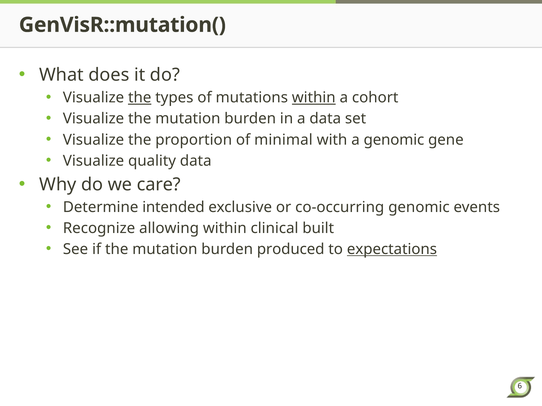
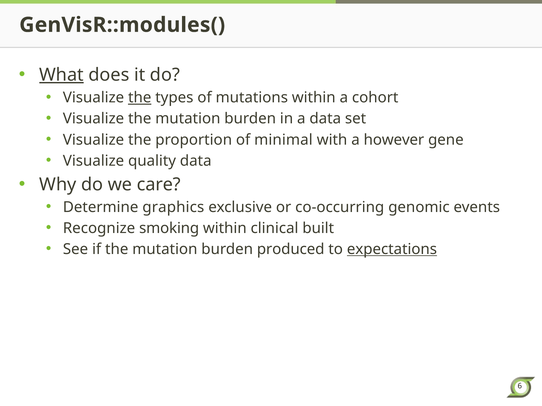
GenVisR::mutation(: GenVisR::mutation( -> GenVisR::modules( (122, 25)
What underline: none -> present (61, 75)
within underline: present -> none (314, 98)
a genomic: genomic -> however (394, 140)
intended: intended -> graphics (173, 207)
allowing: allowing -> smoking (169, 228)
